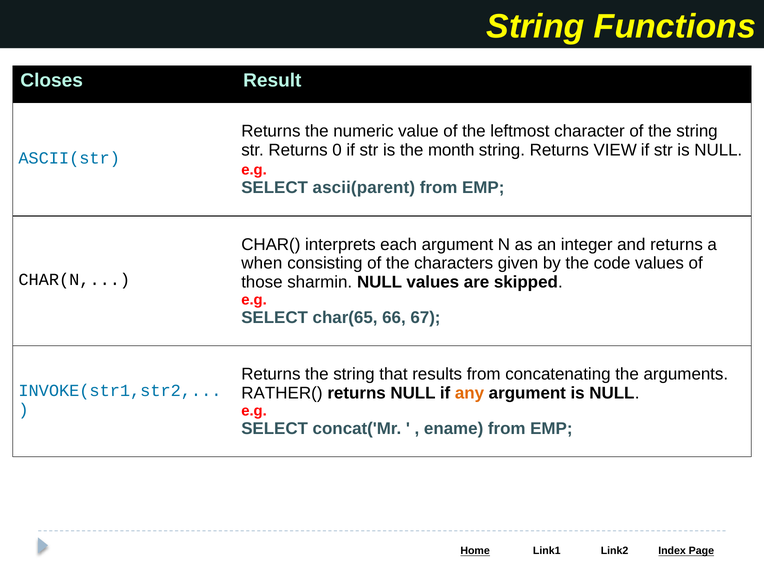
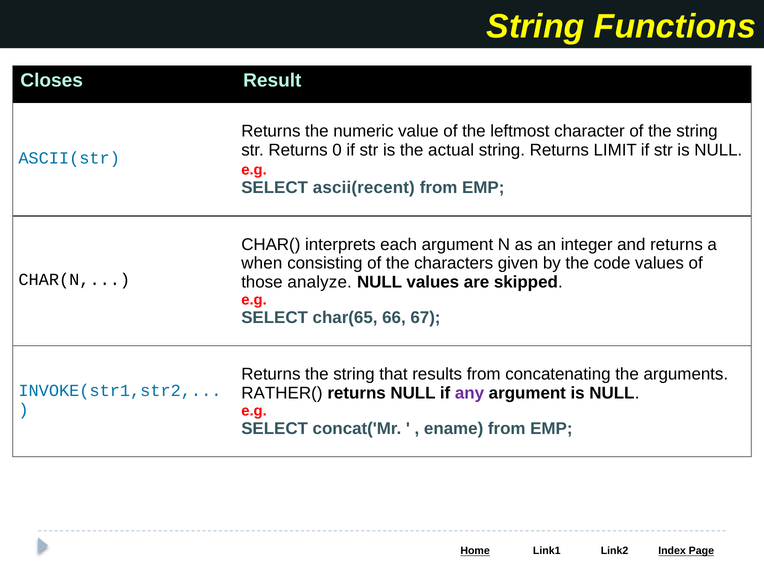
month: month -> actual (451, 150)
VIEW: VIEW -> LIMIT (615, 150)
ascii(parent: ascii(parent -> ascii(recent (364, 188)
sharmin: sharmin -> analyze (320, 282)
any colour: orange -> purple (469, 393)
